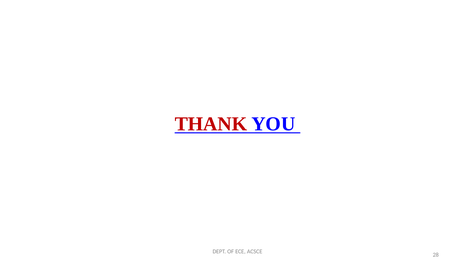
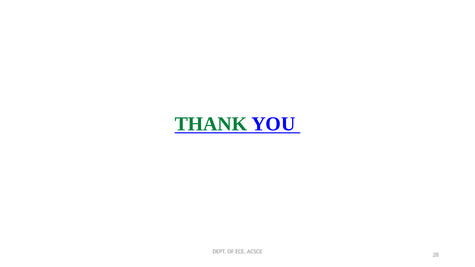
THANK colour: red -> green (211, 124)
